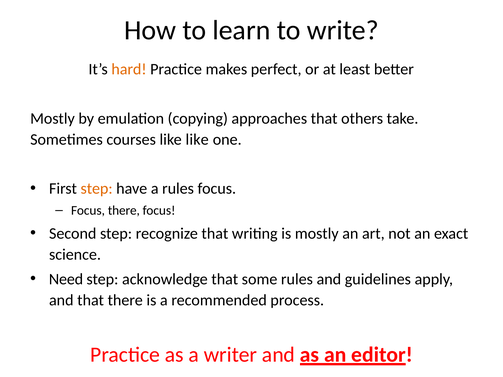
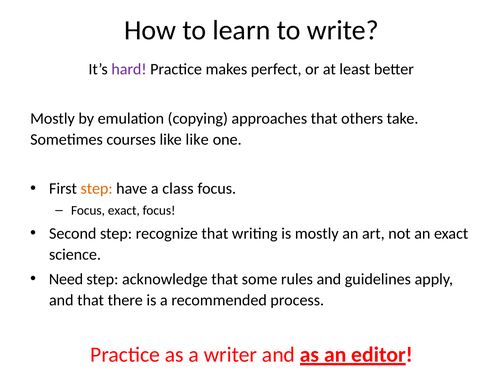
hard colour: orange -> purple (129, 69)
a rules: rules -> class (178, 189)
Focus there: there -> exact (124, 210)
